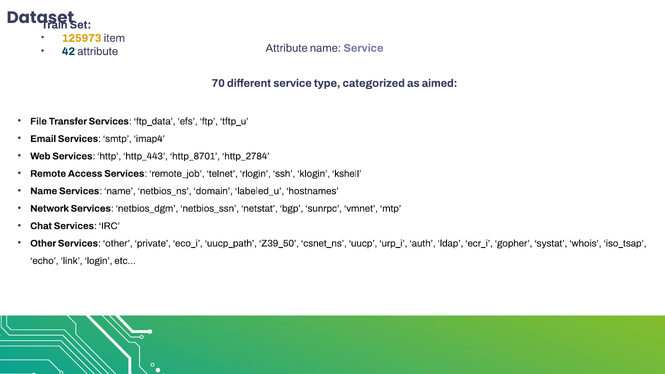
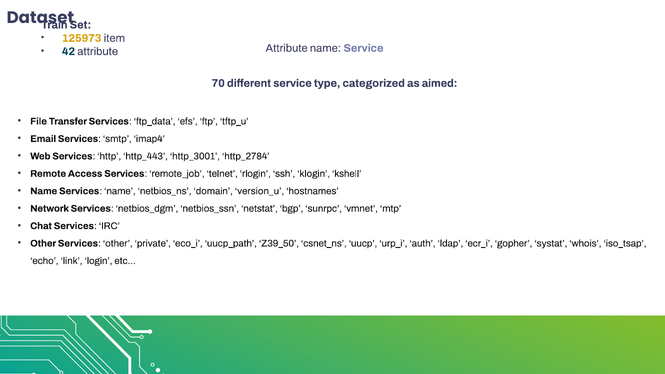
http_8701: http_8701 -> http_3001 (195, 156)
labeled_u: labeled_u -> version_u (260, 191)
